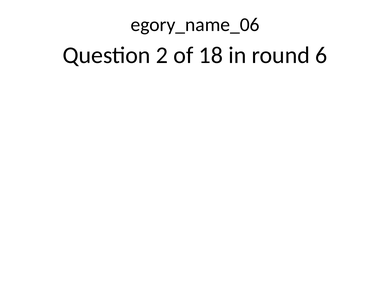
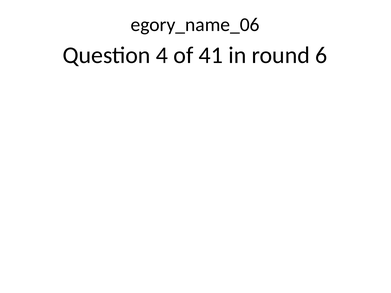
2: 2 -> 4 (162, 55)
18: 18 -> 41 (211, 55)
